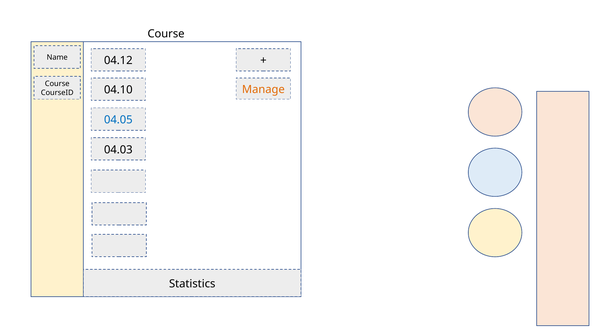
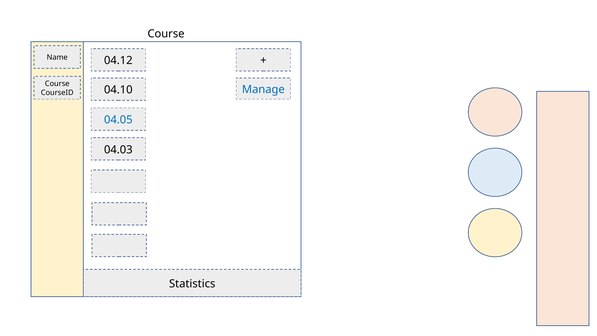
Manage colour: orange -> blue (263, 89)
